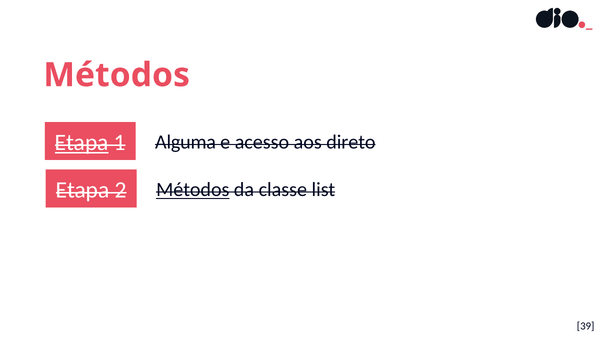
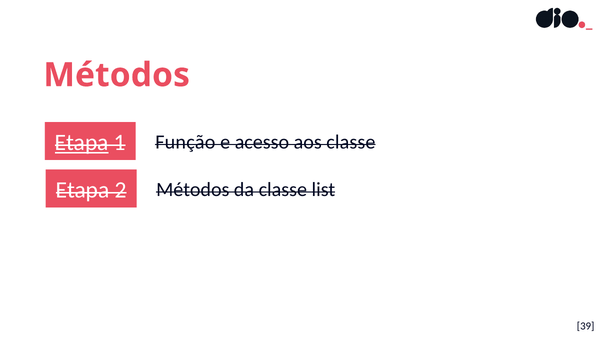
Alguma: Alguma -> Função (185, 142)
aos direto: direto -> classe (351, 142)
Métodos underline: present -> none (193, 190)
